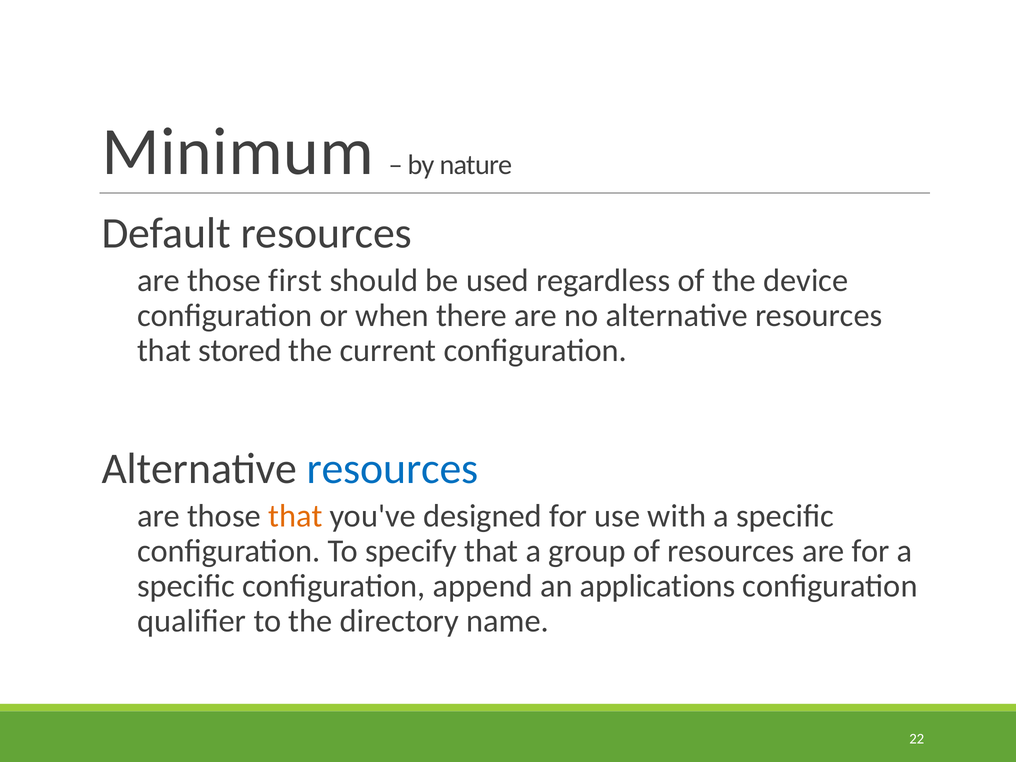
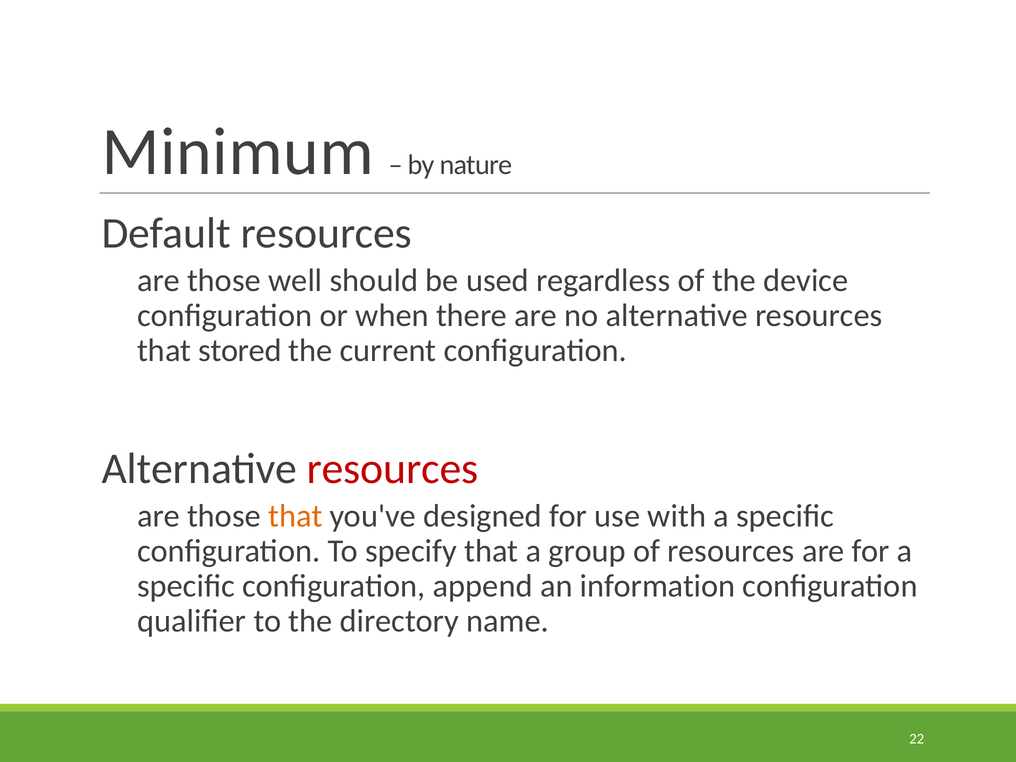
first: first -> well (295, 280)
resources colour: blue -> red (392, 469)
applications: applications -> information (658, 586)
